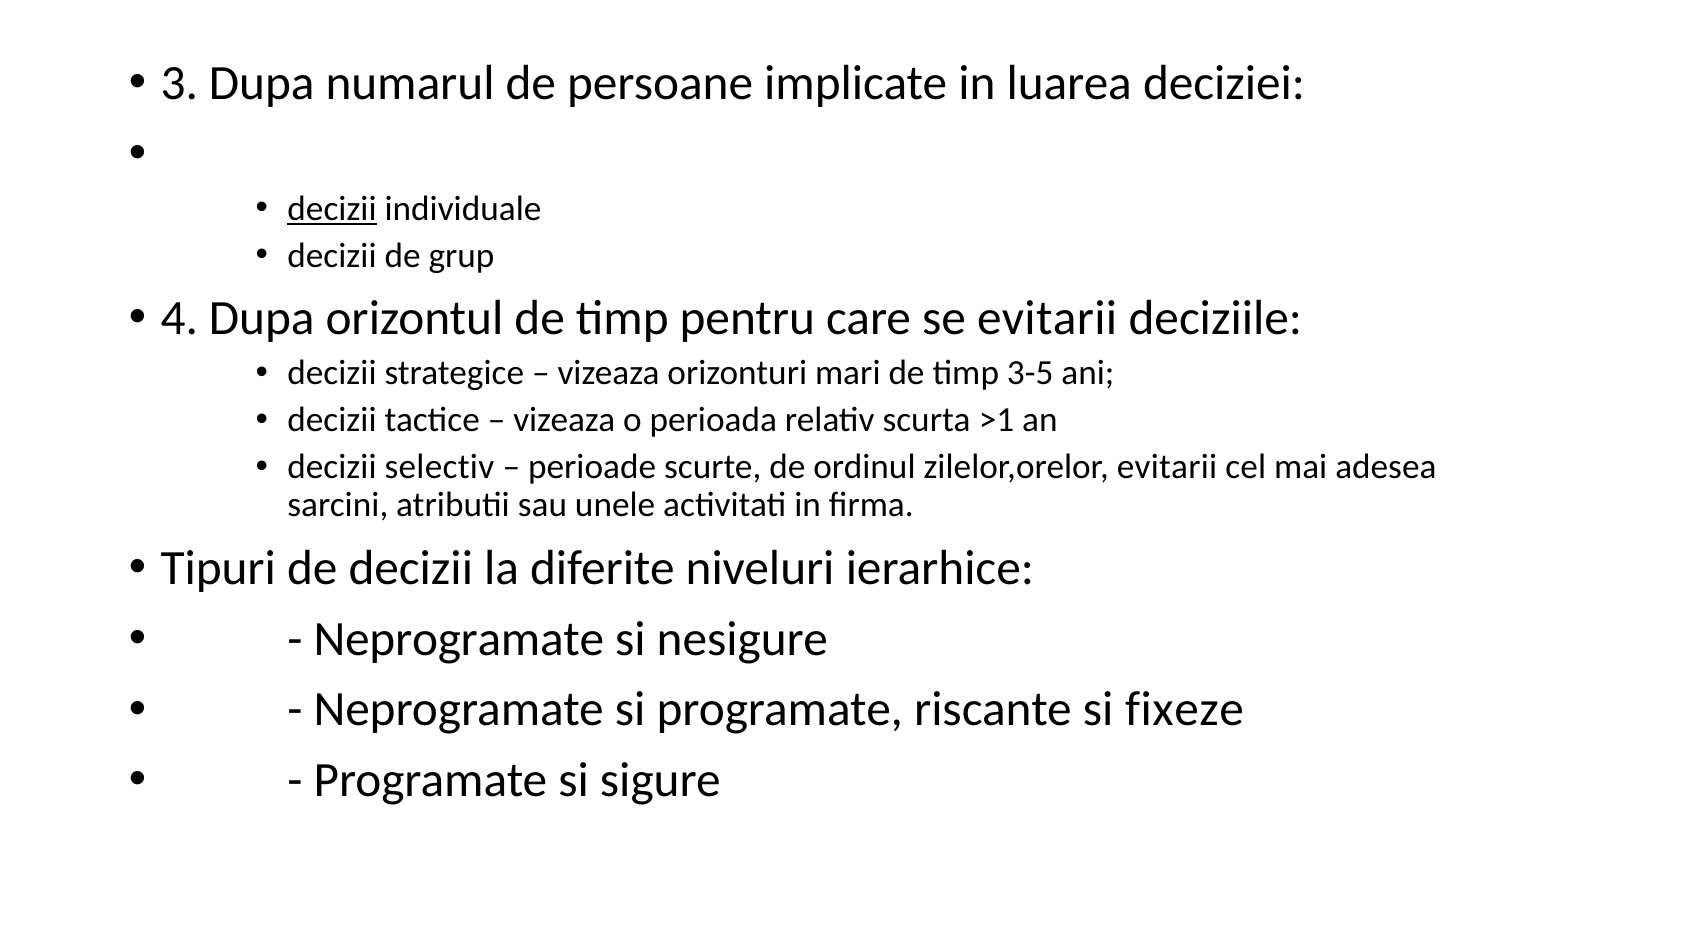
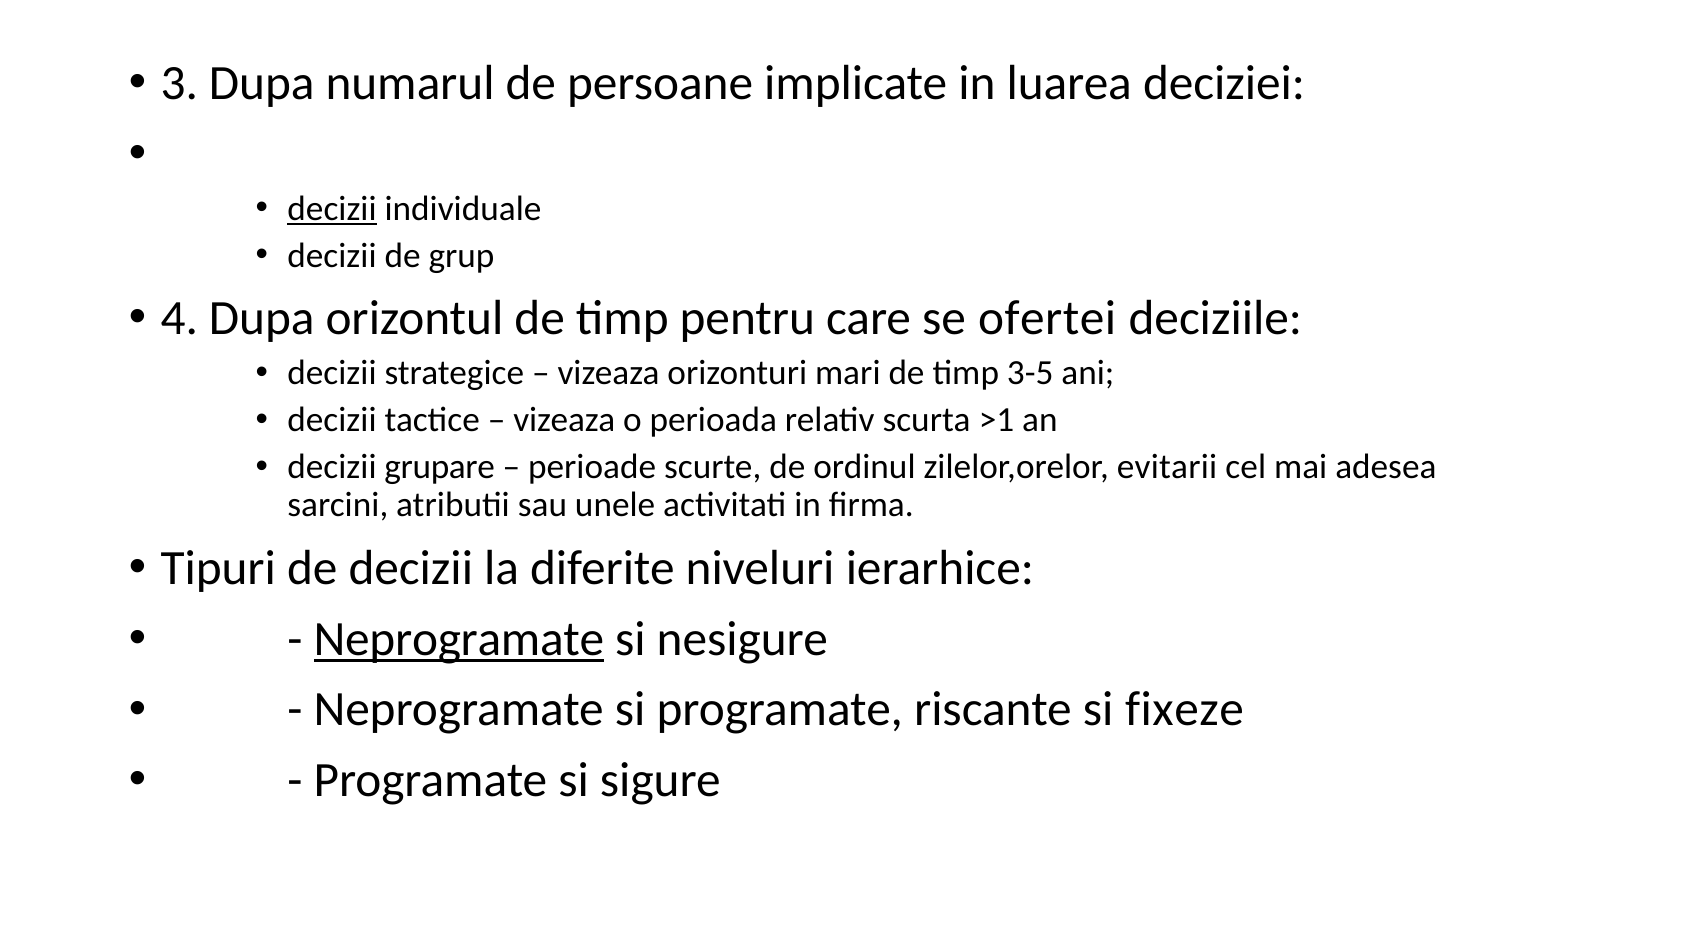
se evitarii: evitarii -> ofertei (1047, 319)
selectiv: selectiv -> grupare (440, 467)
Neprogramate underline: none -> present (459, 639)
